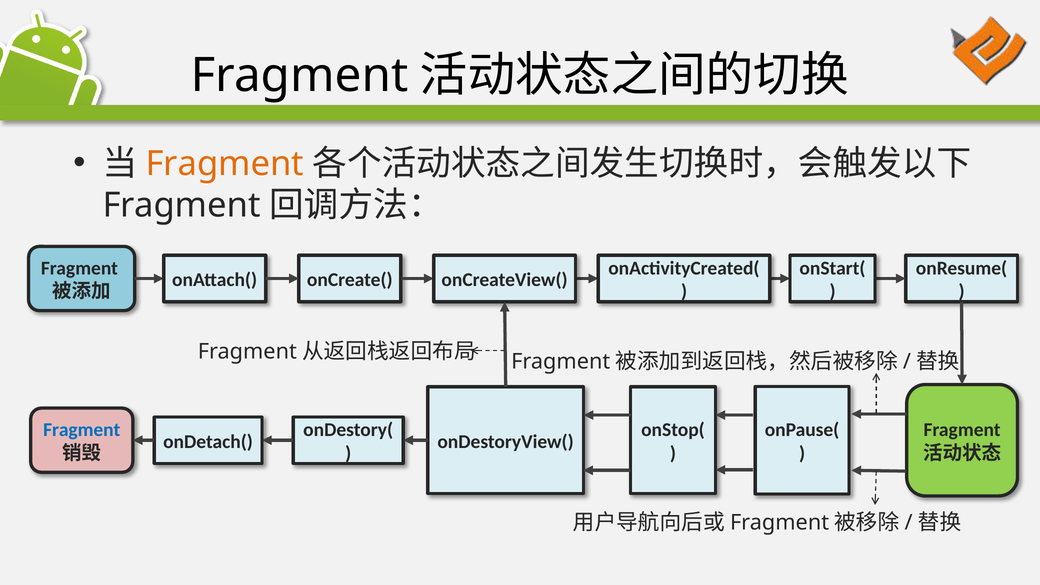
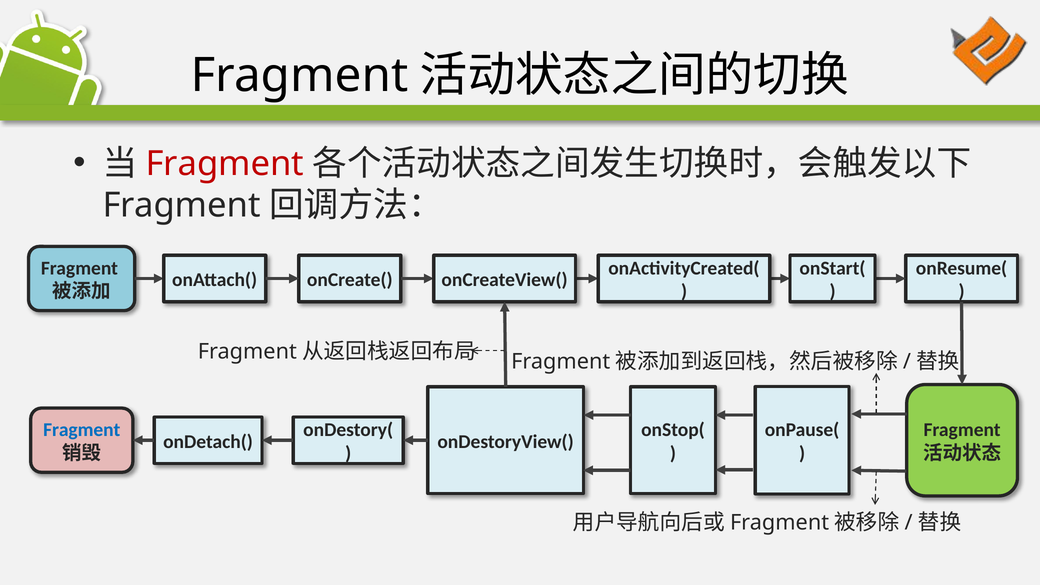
Fragment colour: orange -> red (225, 164)
